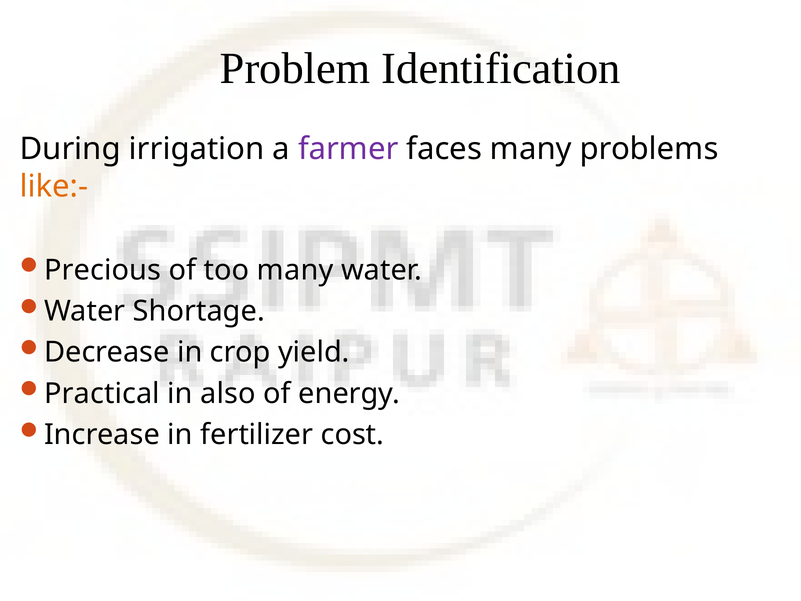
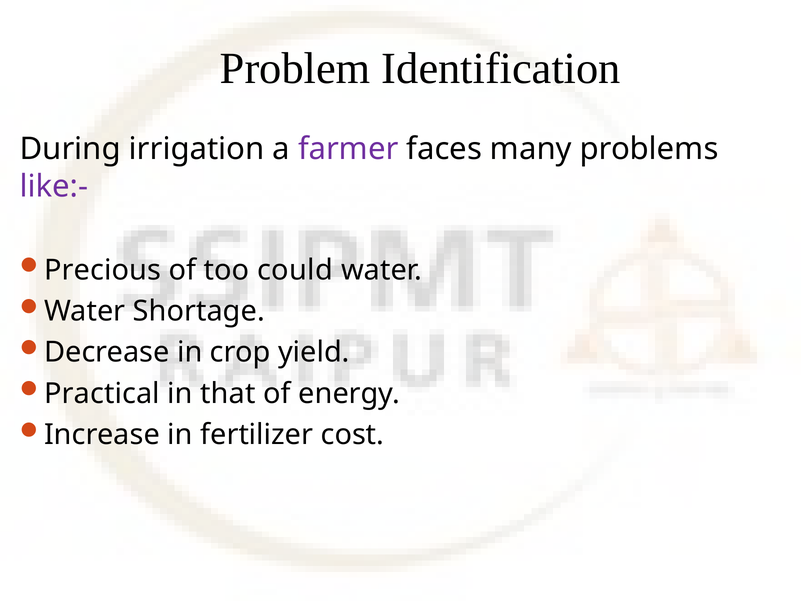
like:- colour: orange -> purple (54, 186)
too many: many -> could (295, 270)
also: also -> that (228, 393)
